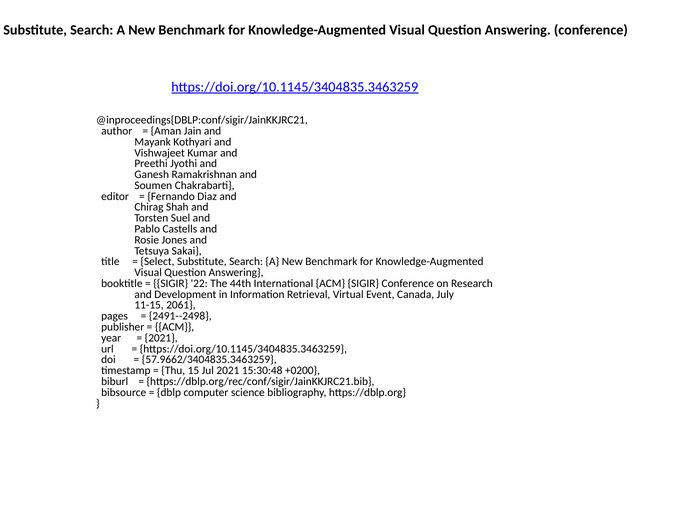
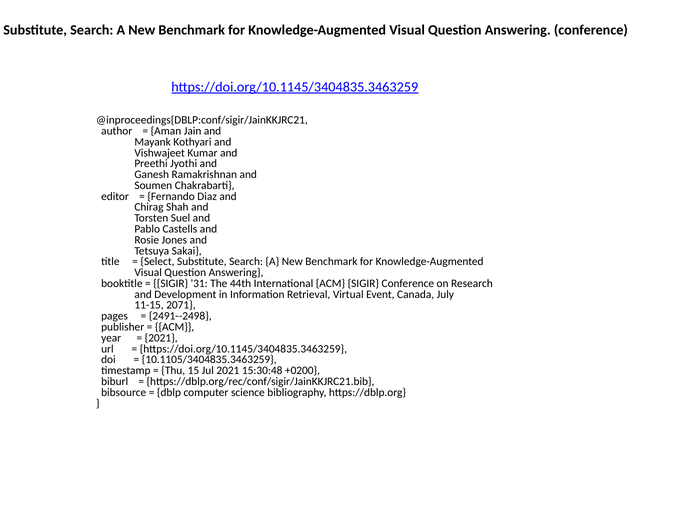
22: 22 -> 31 (199, 283)
2061: 2061 -> 2071 (181, 305)
57.9662/3404835.3463259: 57.9662/3404835.3463259 -> 10.1105/3404835.3463259 (209, 360)
